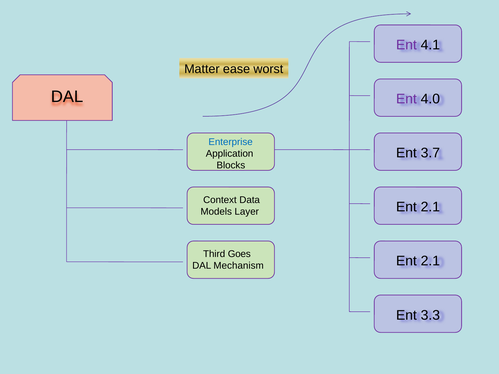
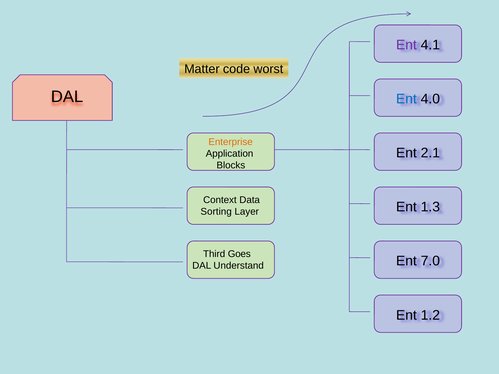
ease: ease -> code (237, 69)
Ent colour: purple -> blue (406, 99)
Enterprise colour: blue -> orange (231, 142)
3.7: 3.7 -> 2.1 (430, 153)
2.1: 2.1 -> 1.3 (430, 207)
Models: Models -> Sorting (216, 212)
2.1: 2.1 -> 7.0 (430, 261)
Mechanism: Mechanism -> Understand (239, 266)
3.3: 3.3 -> 1.2 (430, 315)
